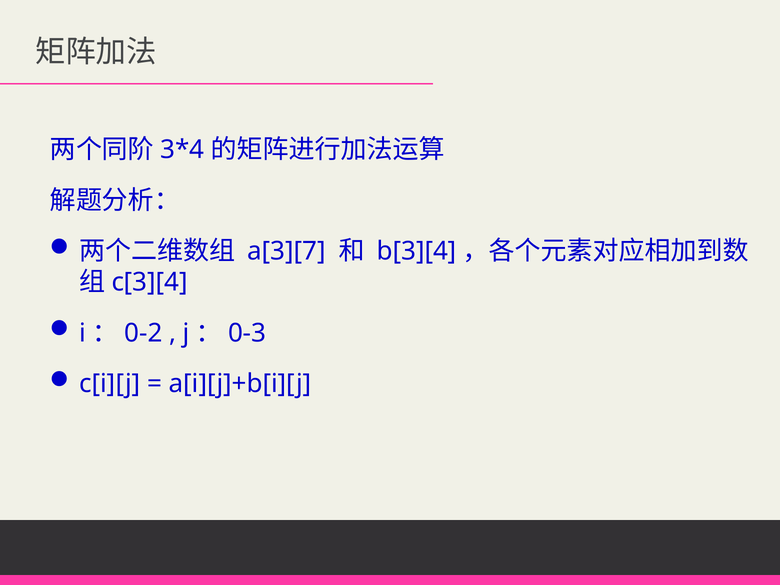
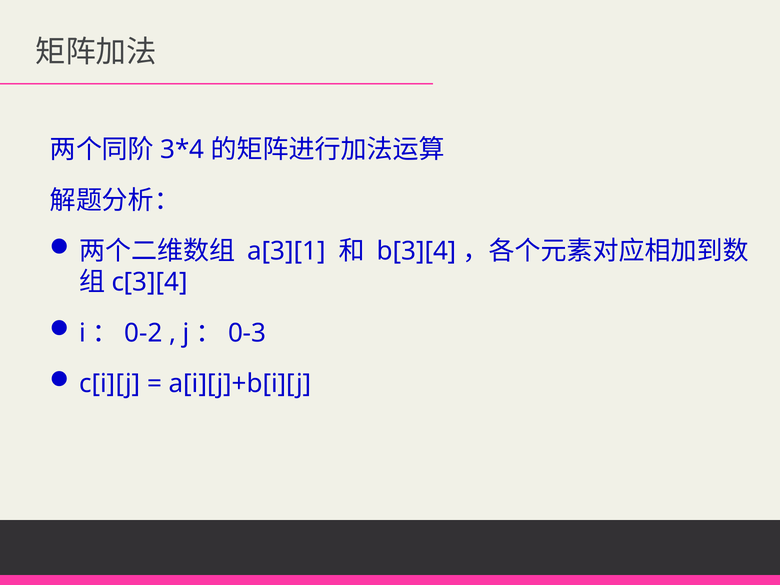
a[3][7: a[3][7 -> a[3][1 (286, 251)
